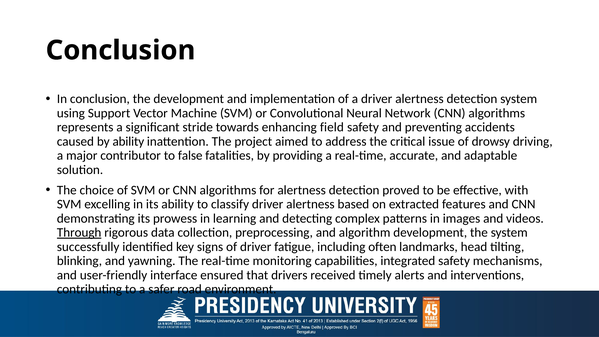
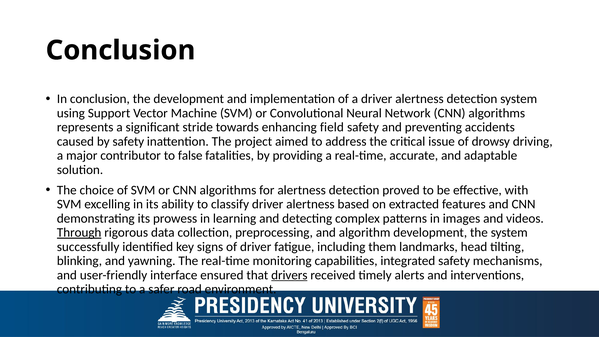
by ability: ability -> safety (128, 141)
often: often -> them (382, 247)
drivers underline: none -> present (289, 275)
